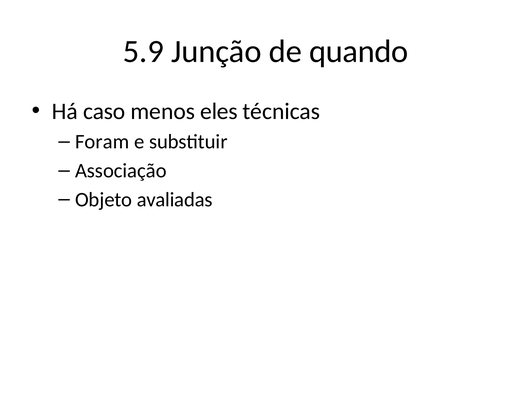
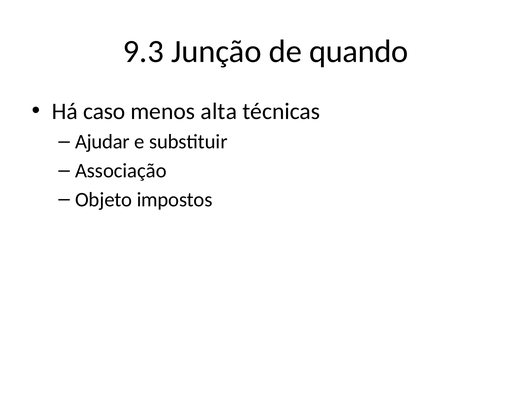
5.9: 5.9 -> 9.3 (143, 51)
eles: eles -> alta (219, 111)
Foram: Foram -> Ajudar (102, 142)
avaliadas: avaliadas -> impostos (175, 200)
